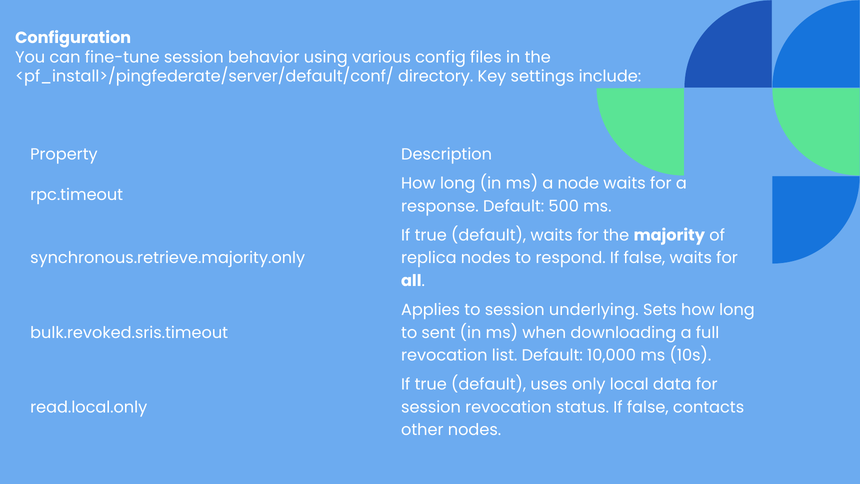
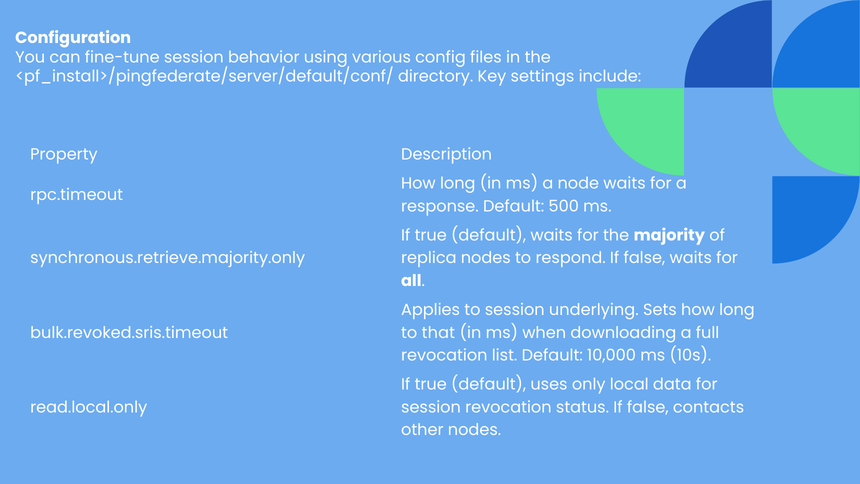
sent: sent -> that (438, 333)
